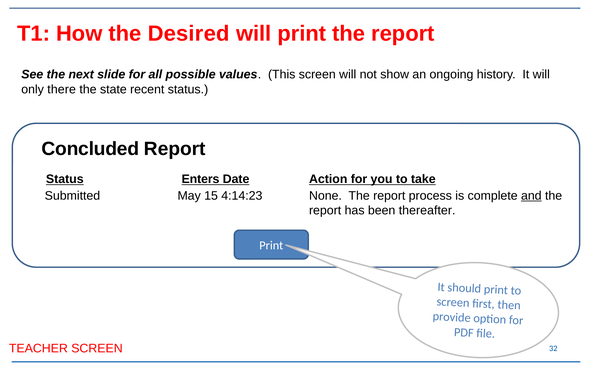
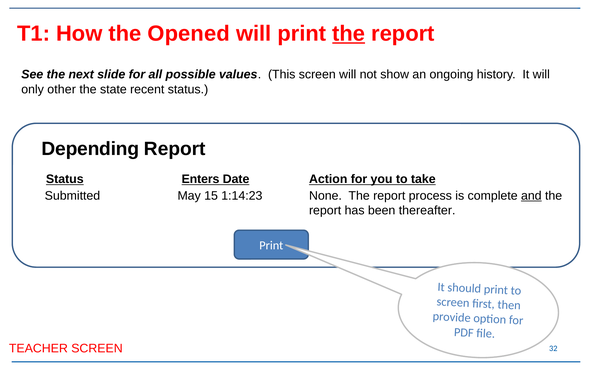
Desired: Desired -> Opened (189, 34)
the underline: none -> present (349, 34)
there: there -> other (62, 89)
Concluded: Concluded -> Depending (90, 149)
4:14:23: 4:14:23 -> 1:14:23 (242, 196)
